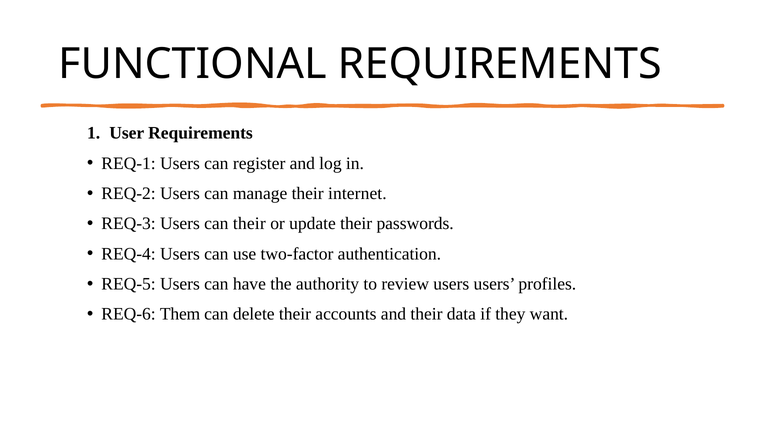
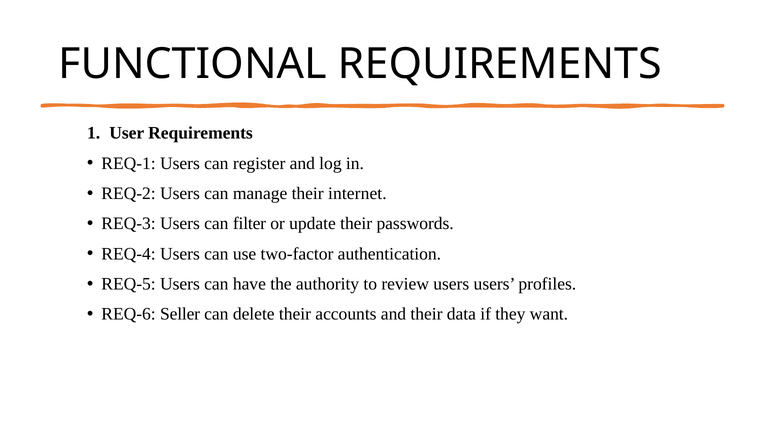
can their: their -> filter (249, 224)
Them: Them -> Seller (180, 314)
